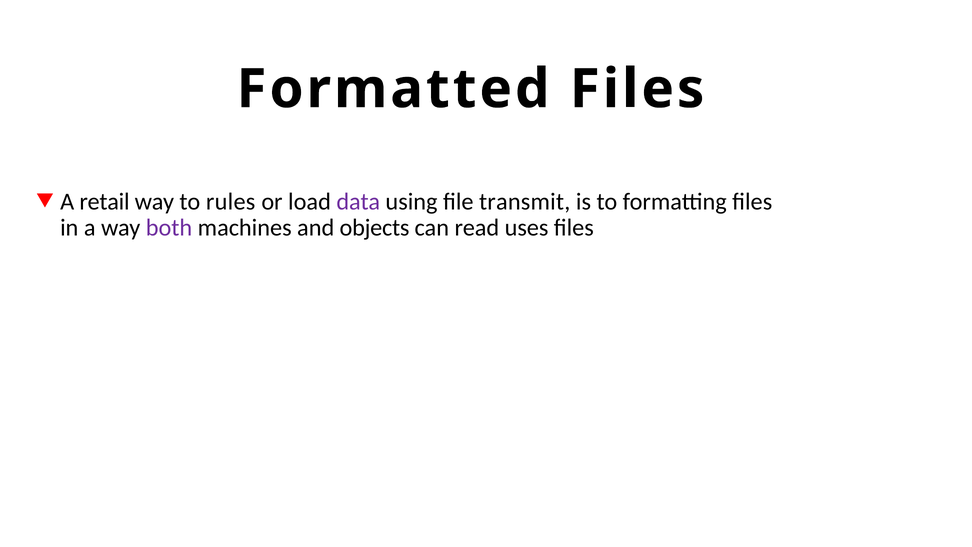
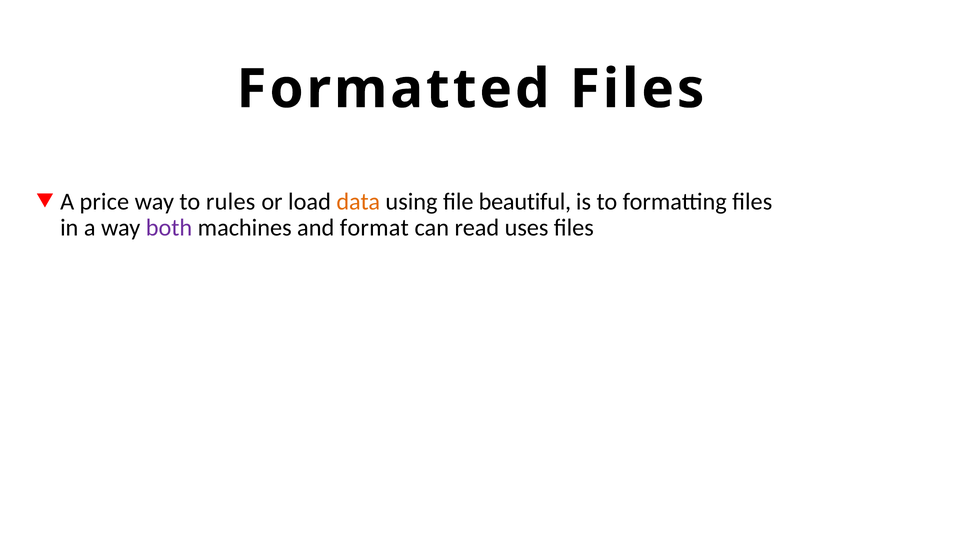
retail: retail -> price (104, 201)
data colour: purple -> orange (358, 201)
transmit: transmit -> beautiful (525, 201)
objects: objects -> format (374, 228)
